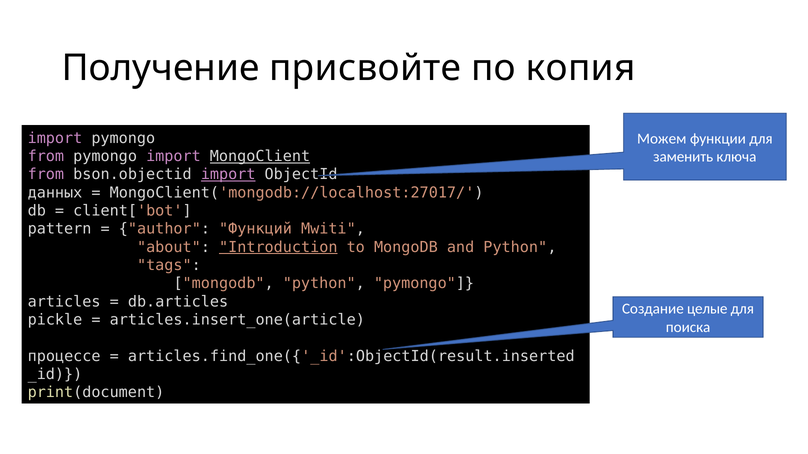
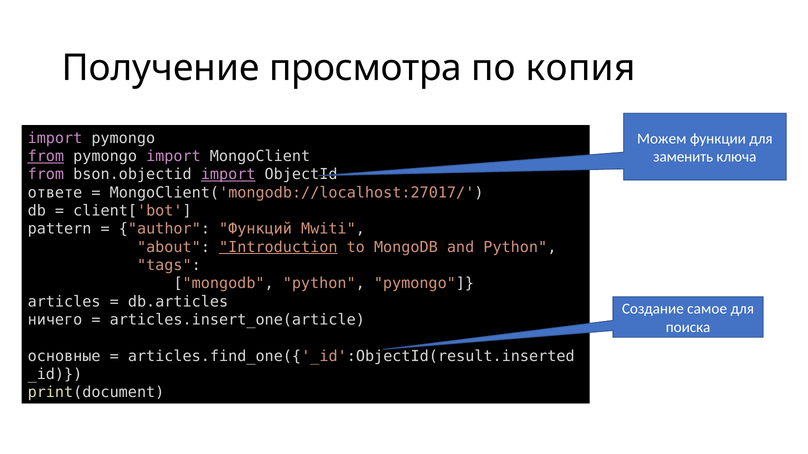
присвойте: присвойте -> просмотра (366, 68)
from underline: none -> present (46, 156)
MongoClient underline: present -> none (260, 156)
данных: данных -> ответе (55, 193)
целые: целые -> самое (707, 309)
pickle: pickle -> ничего (55, 320)
процессе: процессе -> основные (64, 356)
